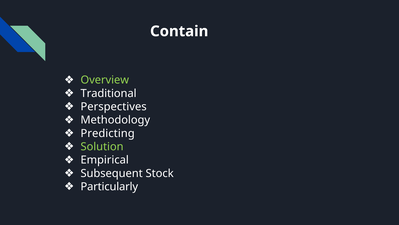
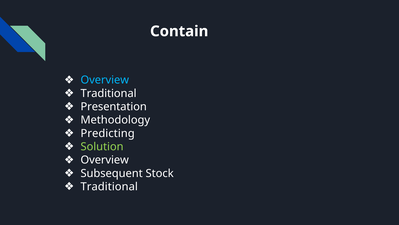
Overview colour: light green -> light blue (105, 80)
Perspectives: Perspectives -> Presentation (114, 106)
Empirical: Empirical -> Overview (105, 160)
Particularly: Particularly -> Traditional (109, 186)
